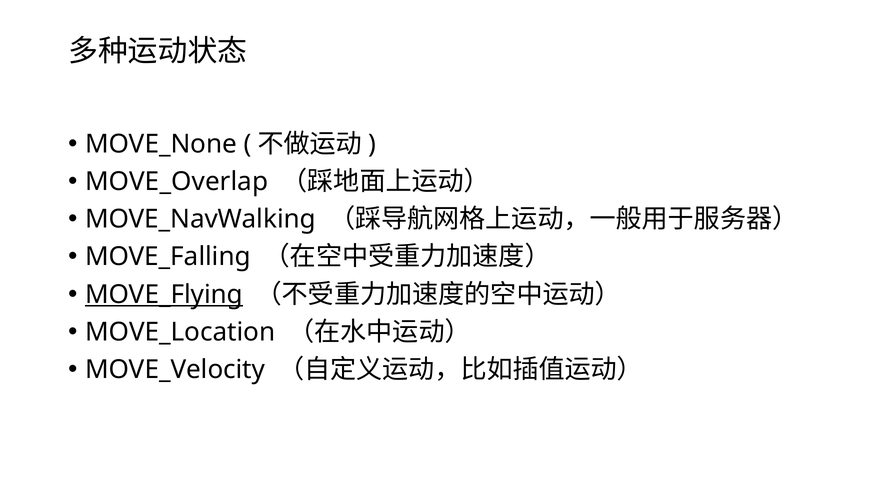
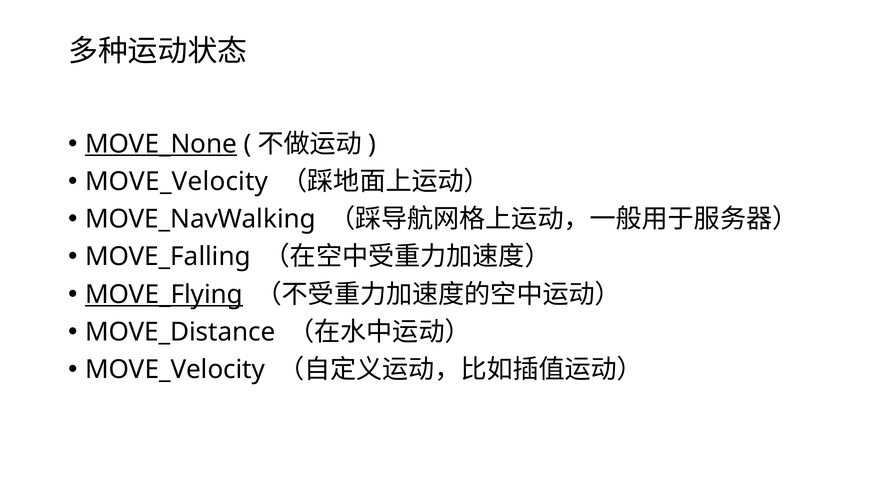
MOVE_None underline: none -> present (161, 144)
MOVE_Overlap: MOVE_Overlap -> MOVE_Velocity (177, 181)
MOVE_Location: MOVE_Location -> MOVE_Distance (180, 332)
